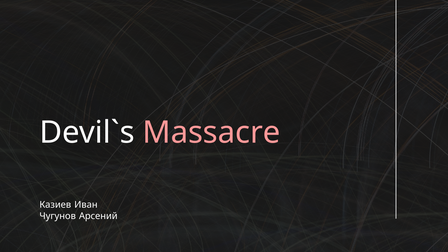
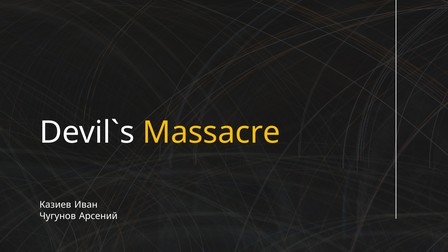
Massacre colour: pink -> yellow (212, 133)
